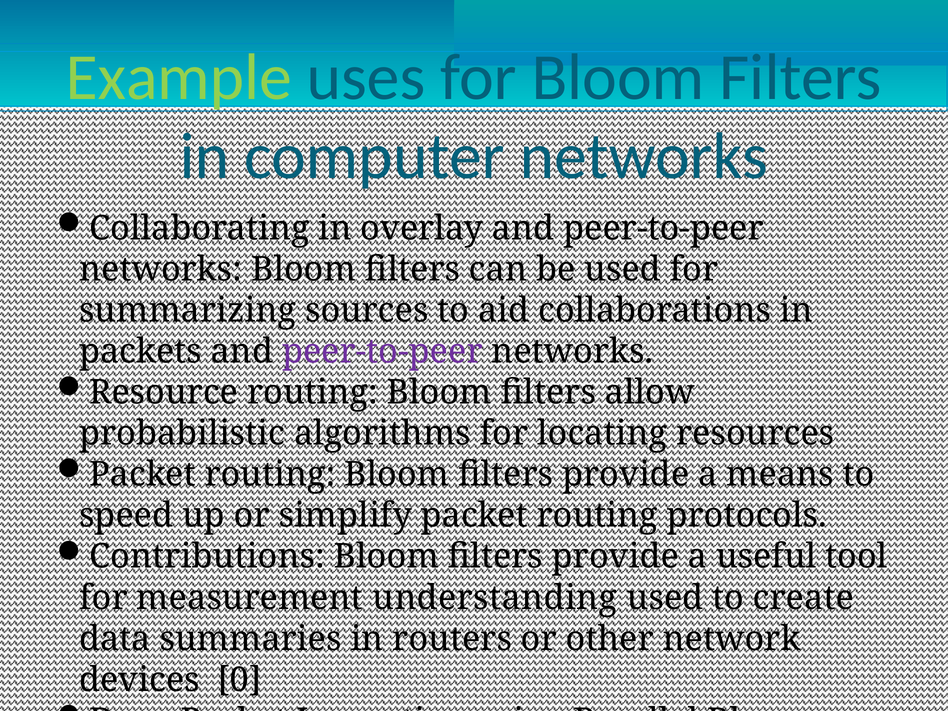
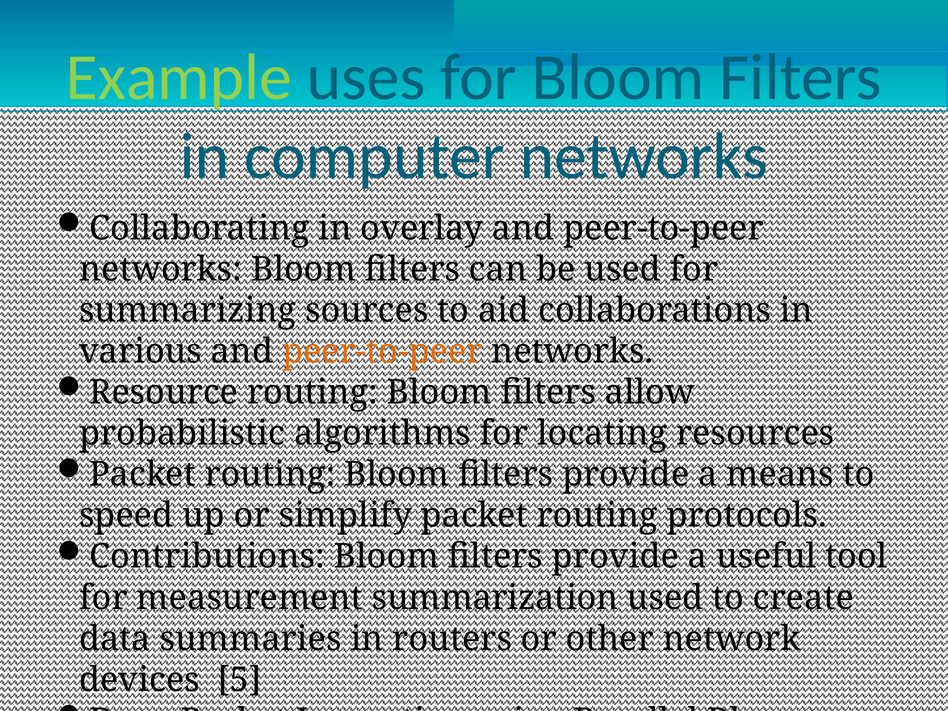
packets: packets -> various (140, 351)
peer-to-peer colour: purple -> orange (382, 351)
understanding: understanding -> summarization (495, 598)
0: 0 -> 5 (239, 680)
